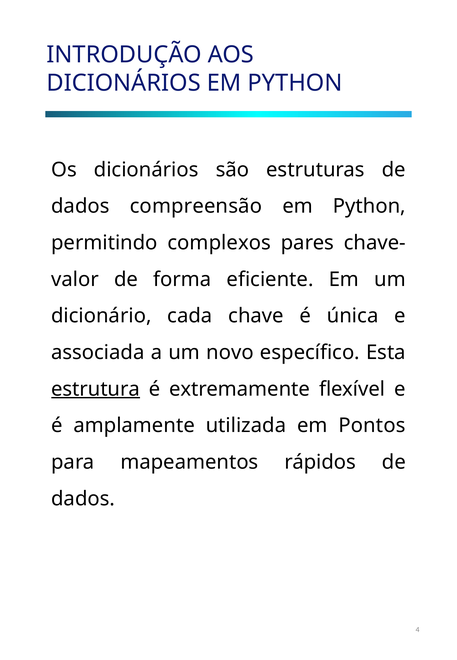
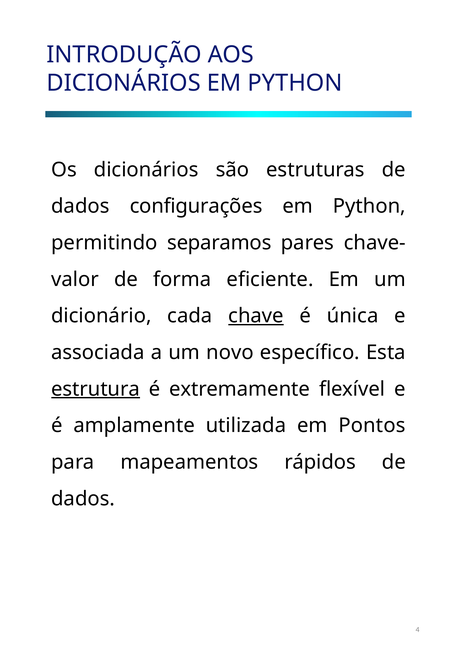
compreensão: compreensão -> configurações (196, 206)
complexos: complexos -> separamos (219, 243)
chave underline: none -> present (256, 316)
